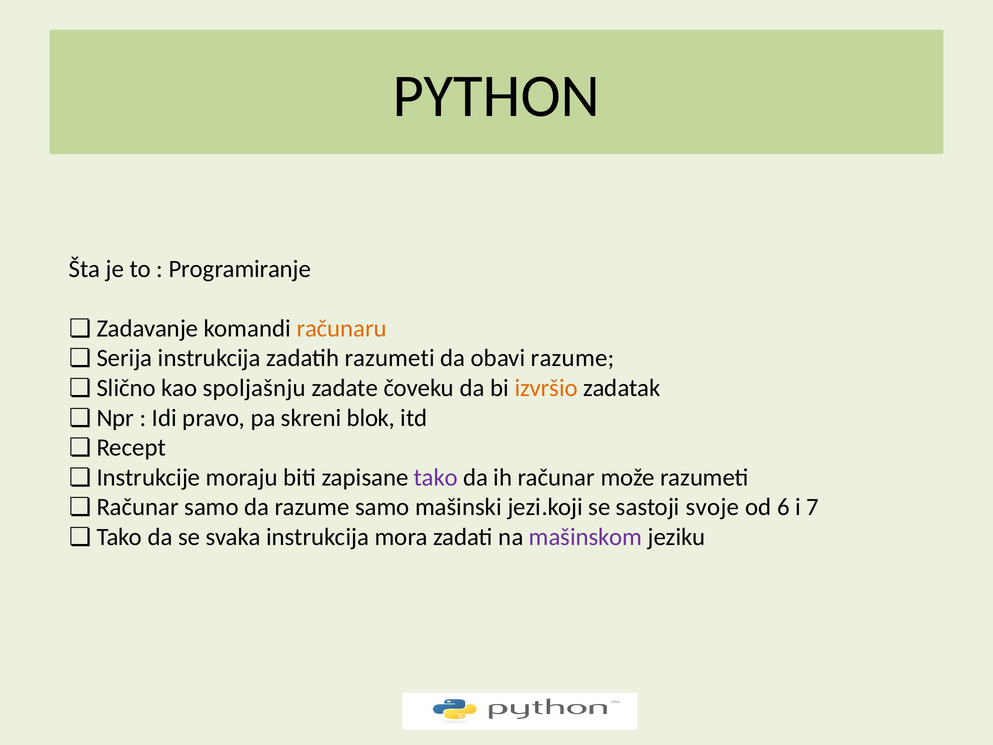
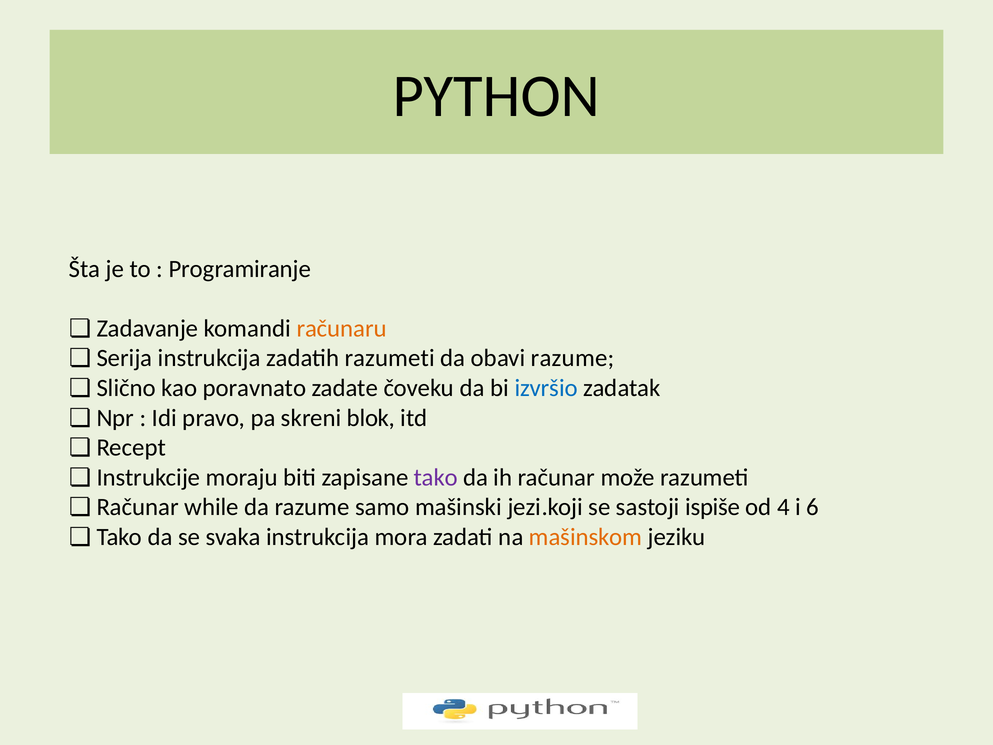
spoljašnju: spoljašnju -> poravnato (254, 388)
izvršio colour: orange -> blue (546, 388)
samo: samo -> while (212, 507)
svoje: svoje -> ispiše (713, 507)
6: 6 -> 4 (783, 507)
7: 7 -> 6 (813, 507)
mašinskom colour: purple -> orange (586, 537)
